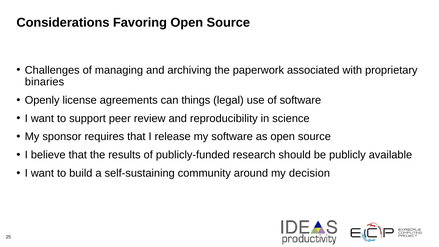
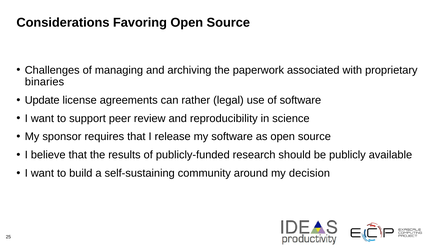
Openly: Openly -> Update (42, 100)
things: things -> rather (196, 100)
